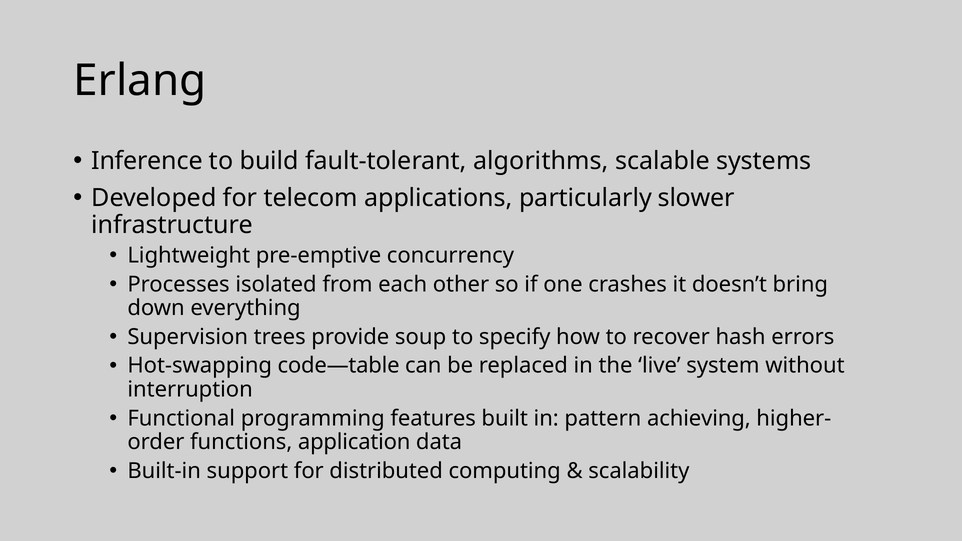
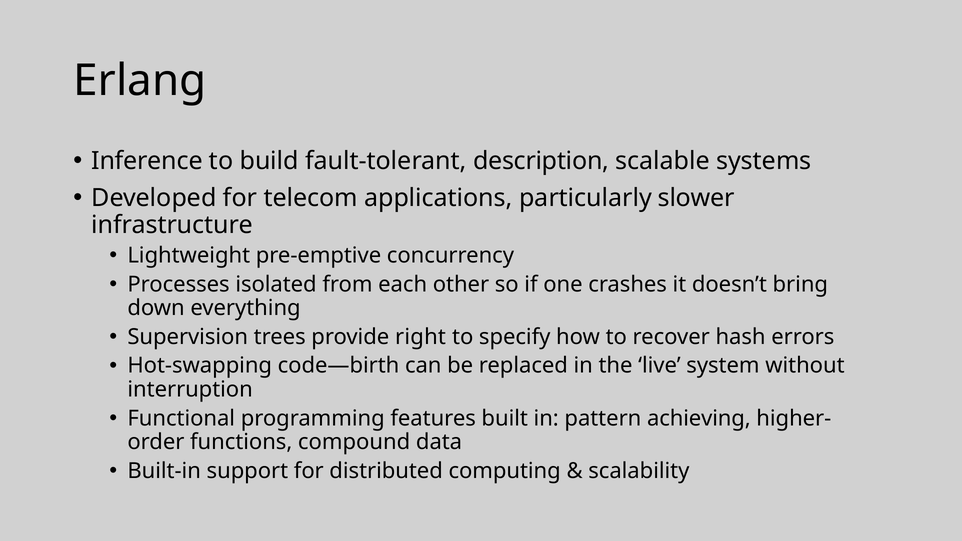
algorithms: algorithms -> description (541, 161)
soup: soup -> right (421, 337)
code—table: code—table -> code—birth (339, 366)
application: application -> compound (354, 442)
